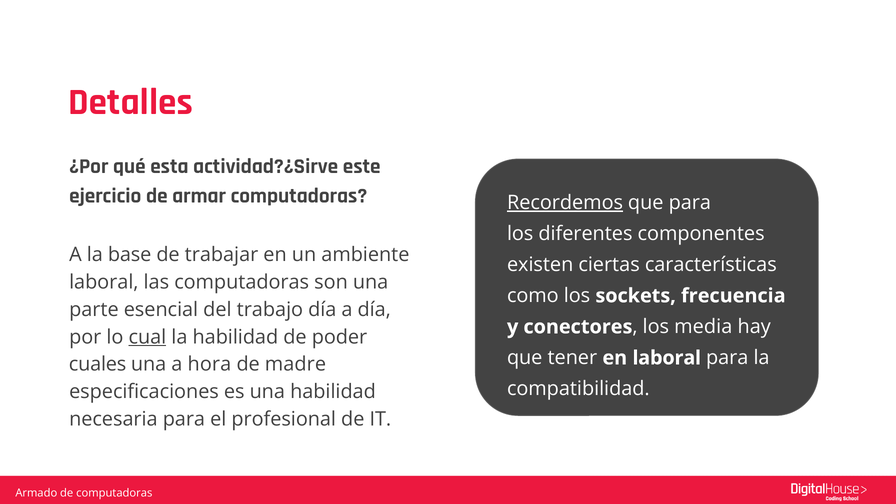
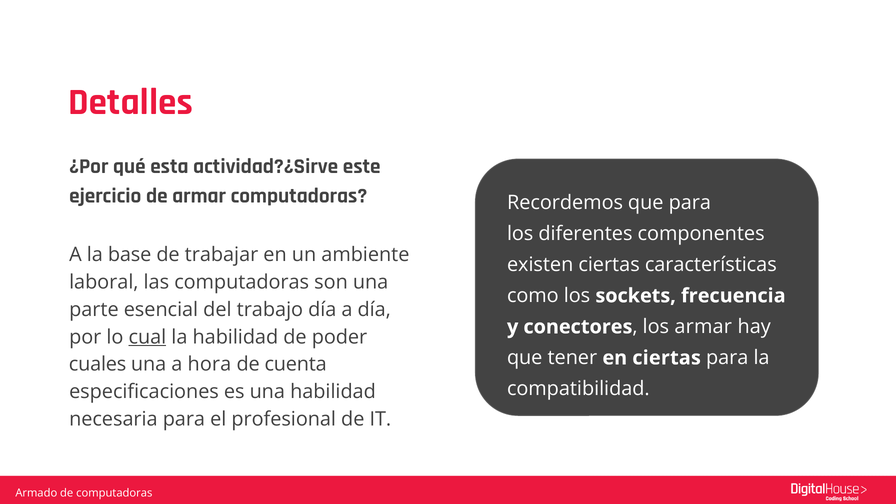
Recordemos underline: present -> none (565, 203)
los media: media -> armar (703, 327)
en laboral: laboral -> ciertas (667, 358)
madre: madre -> cuenta (296, 364)
